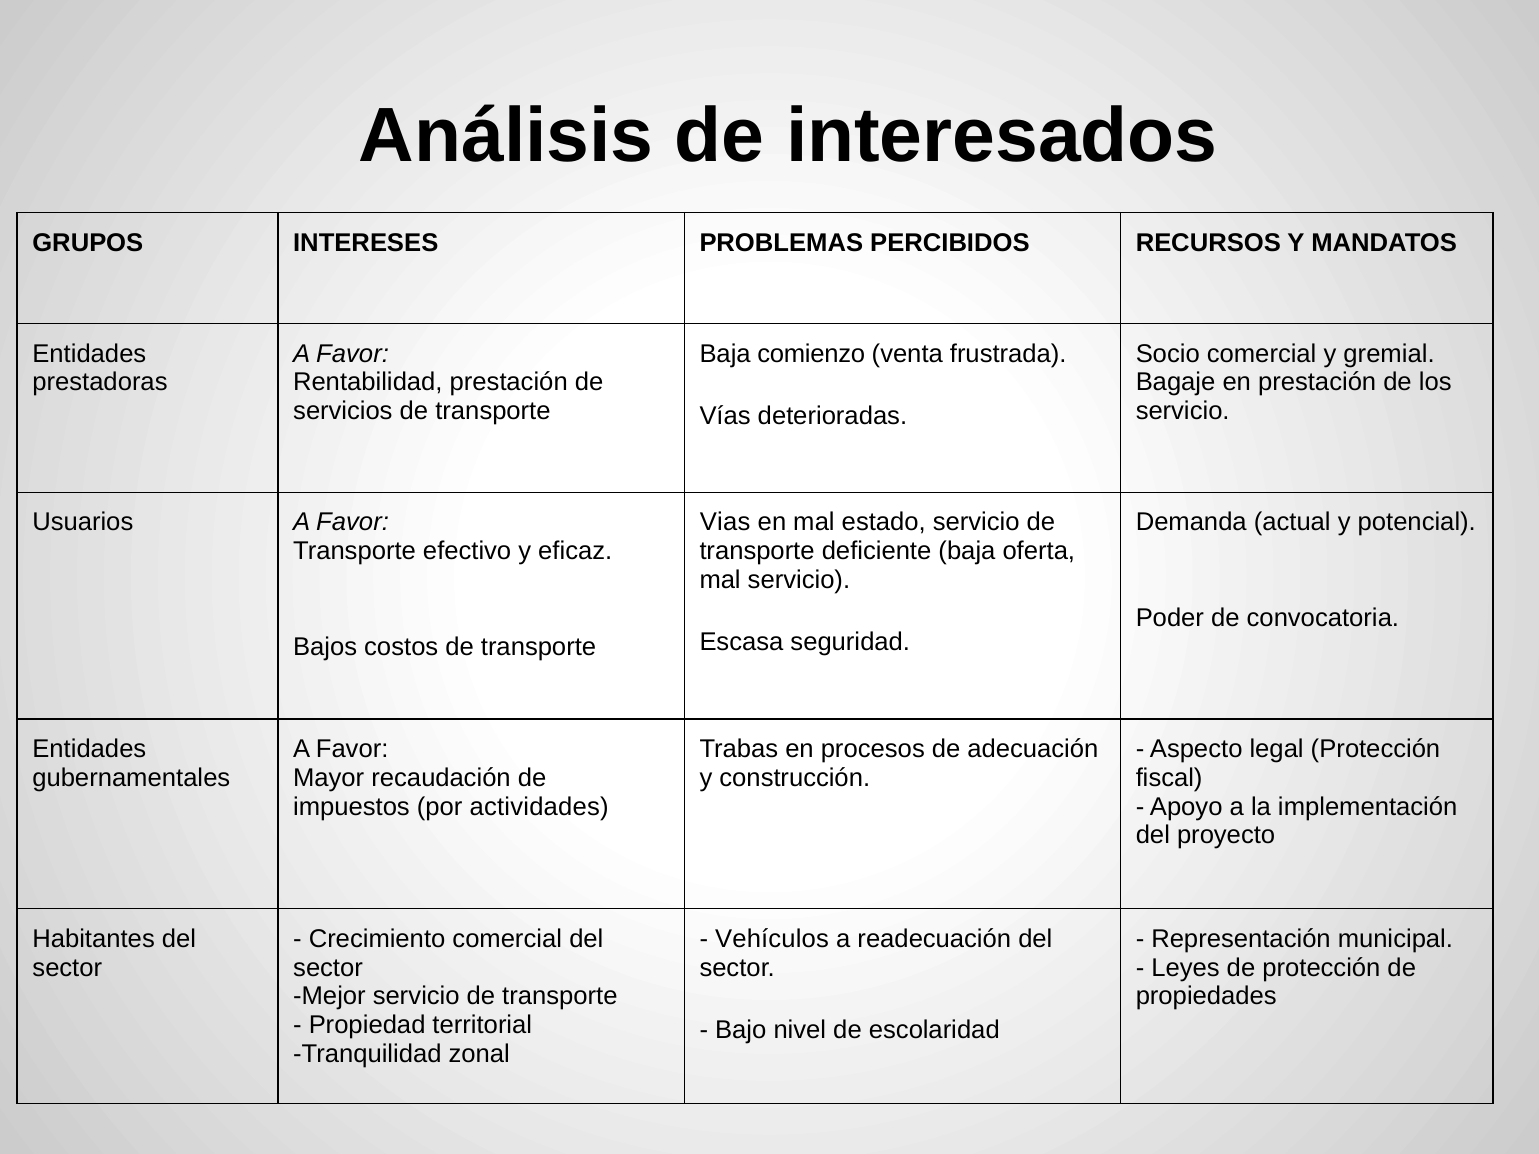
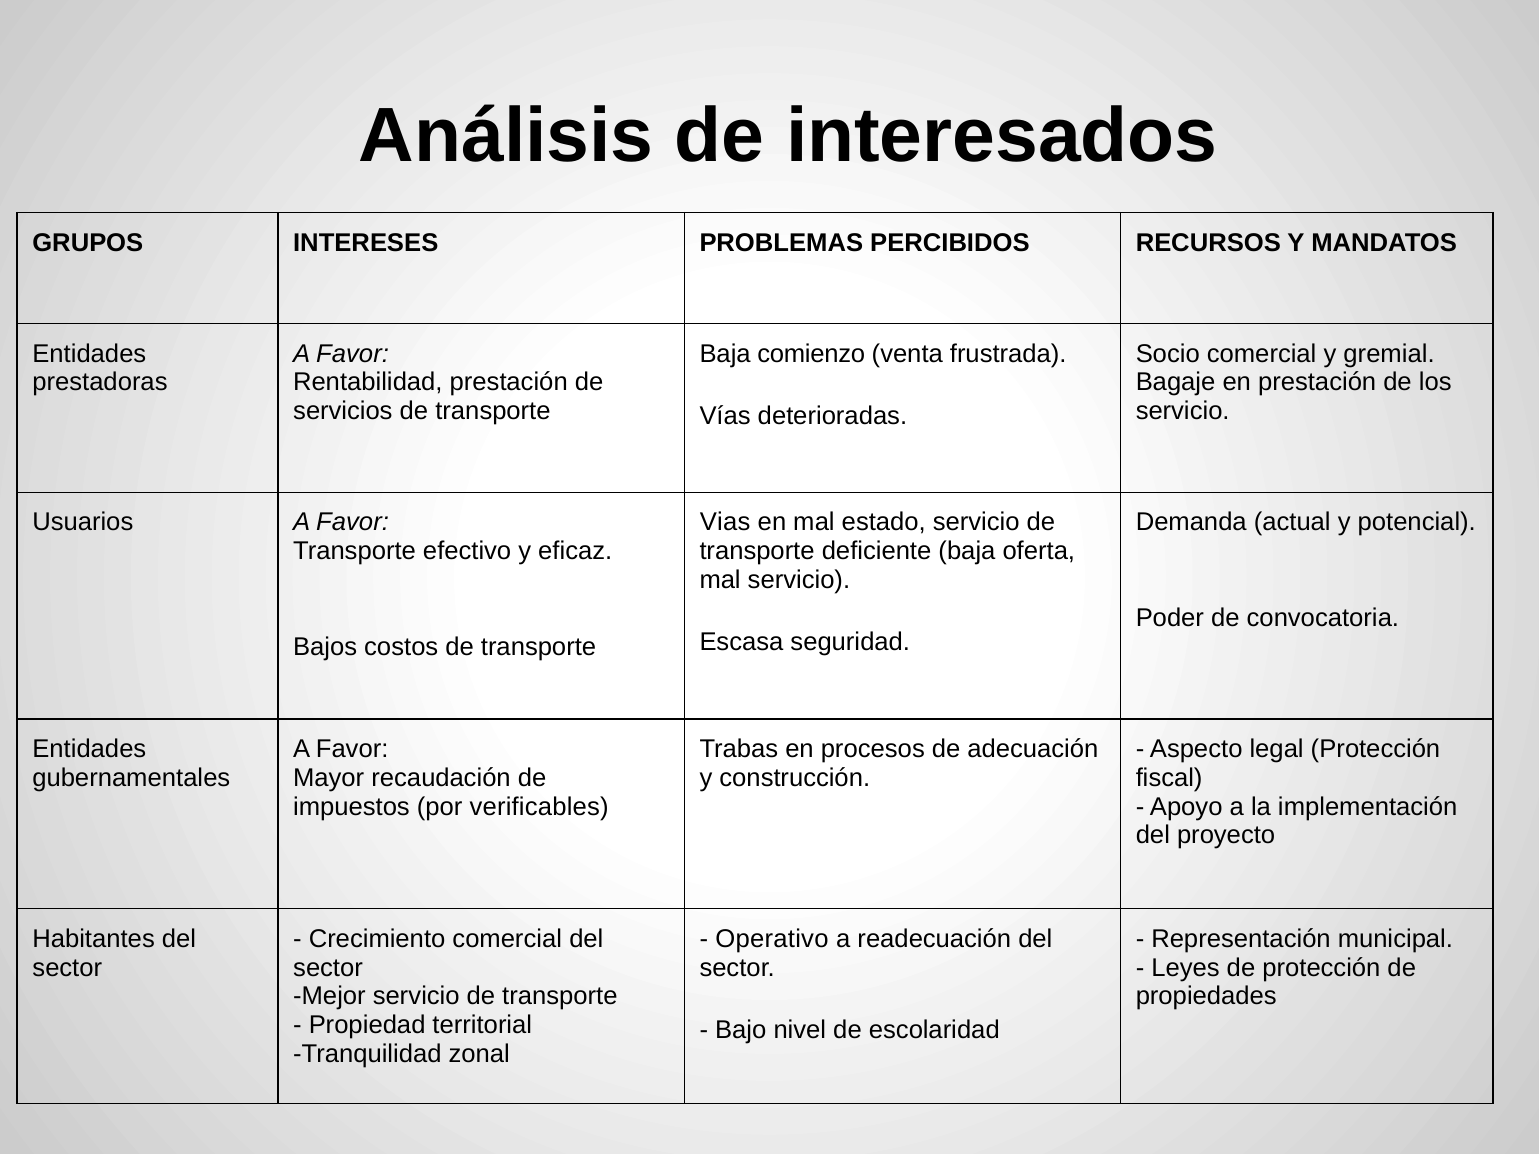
actividades: actividades -> verificables (539, 807)
Vehículos: Vehículos -> Operativo (772, 939)
